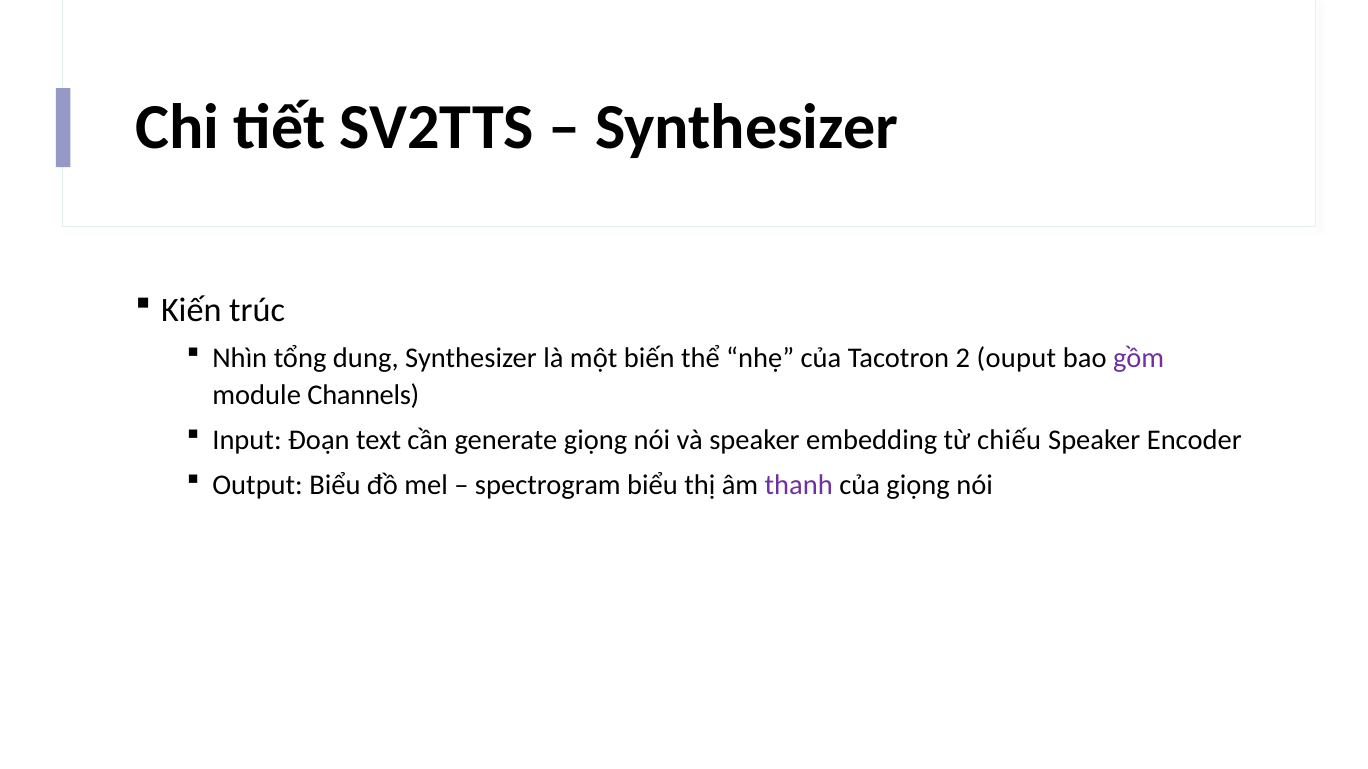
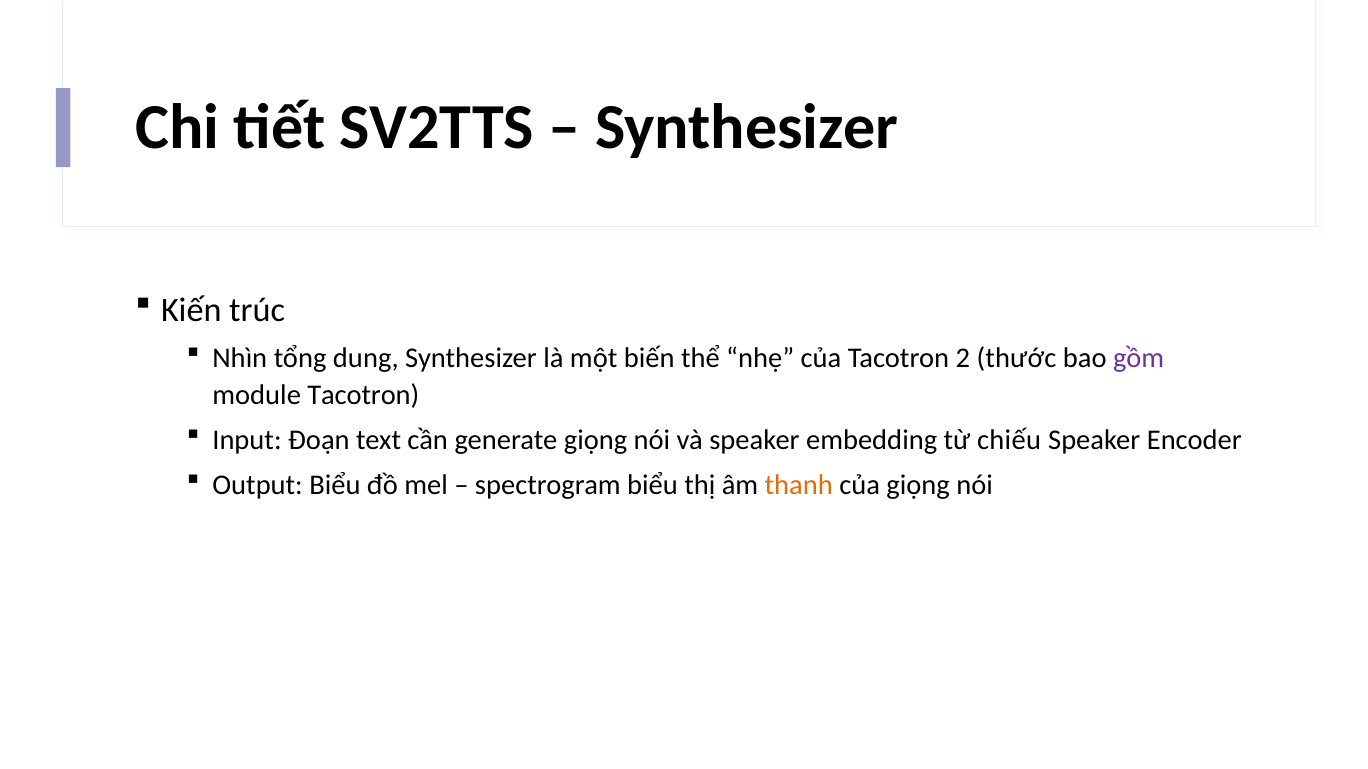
ouput: ouput -> thước (1016, 358)
module Channels: Channels -> Tacotron (363, 395)
thanh colour: purple -> orange (799, 485)
